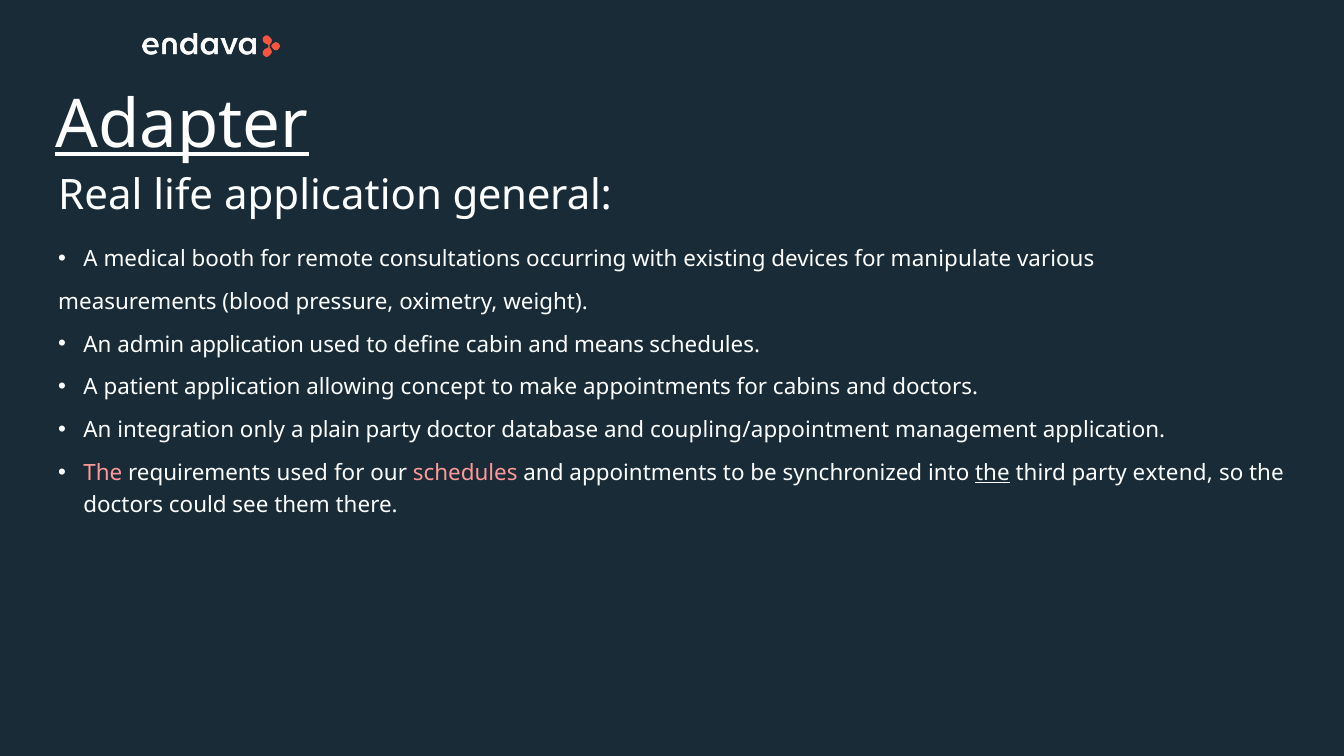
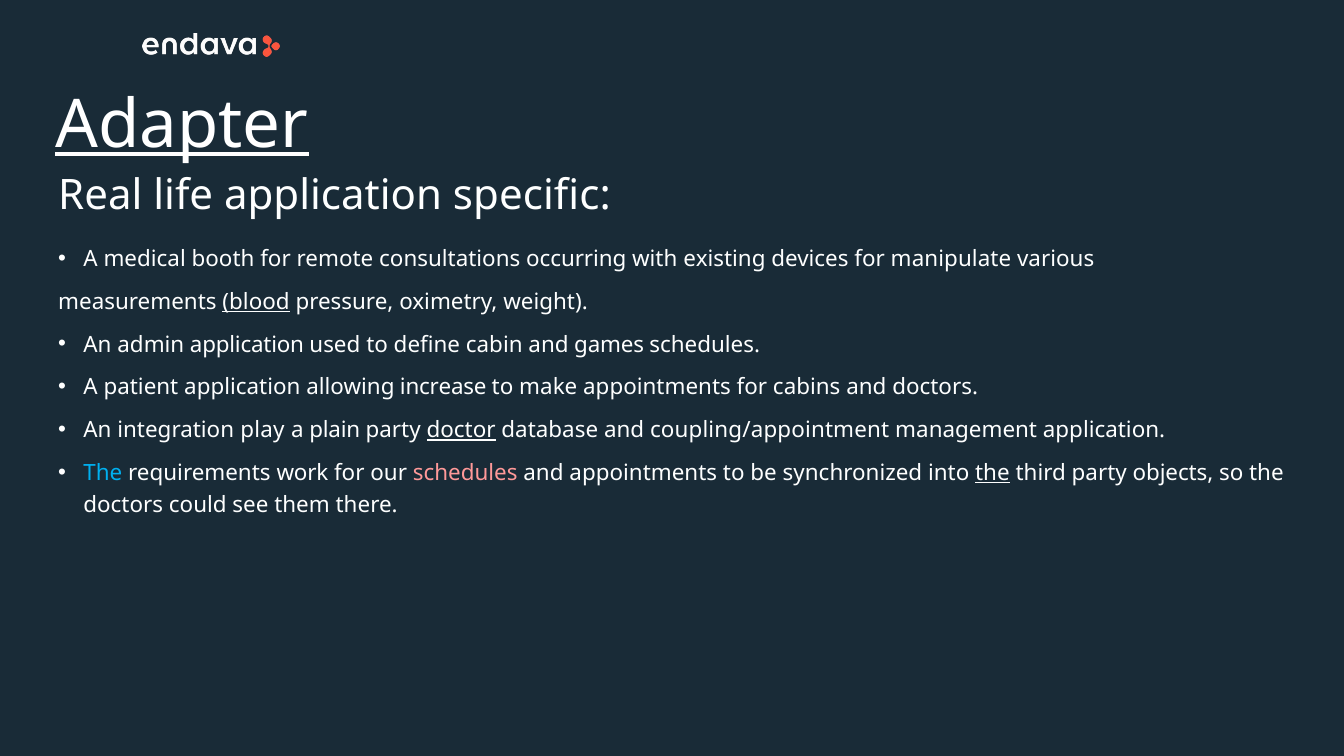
general: general -> specific (532, 196)
blood underline: none -> present (256, 302)
means: means -> games (609, 345)
concept: concept -> increase (443, 387)
only: only -> play (263, 430)
doctor underline: none -> present (461, 430)
The colour: pink -> light blue (103, 473)
requirements used: used -> work (302, 473)
extend: extend -> objects (1173, 473)
